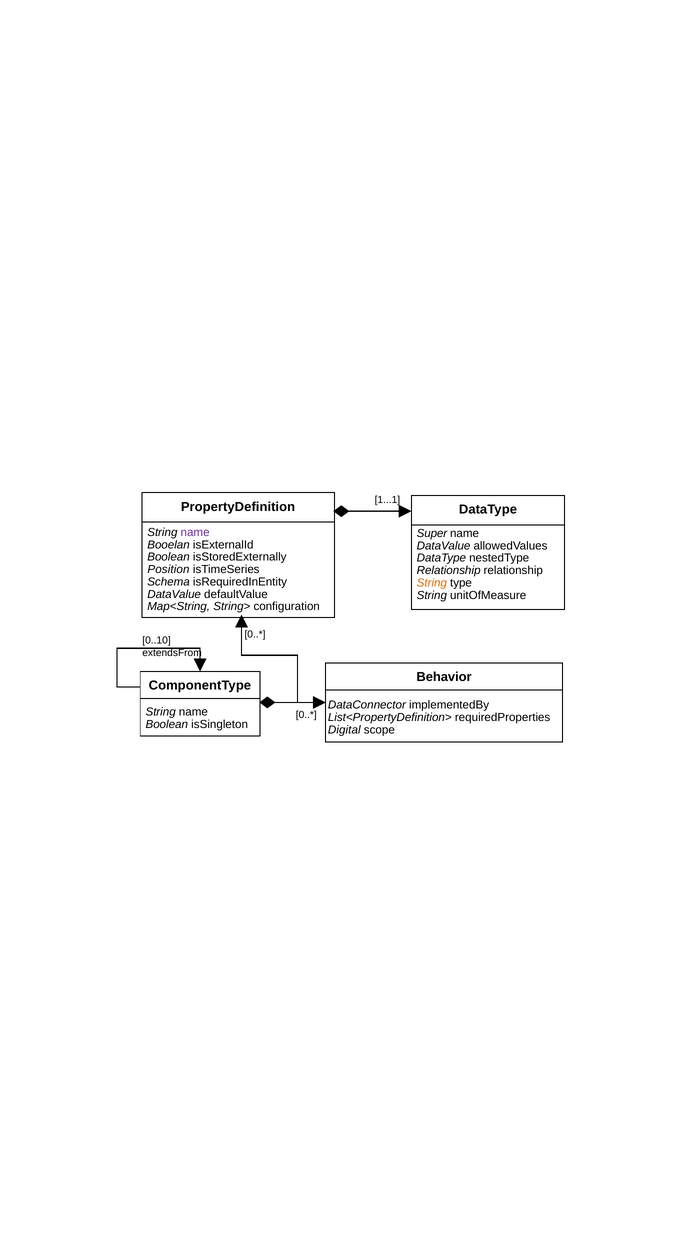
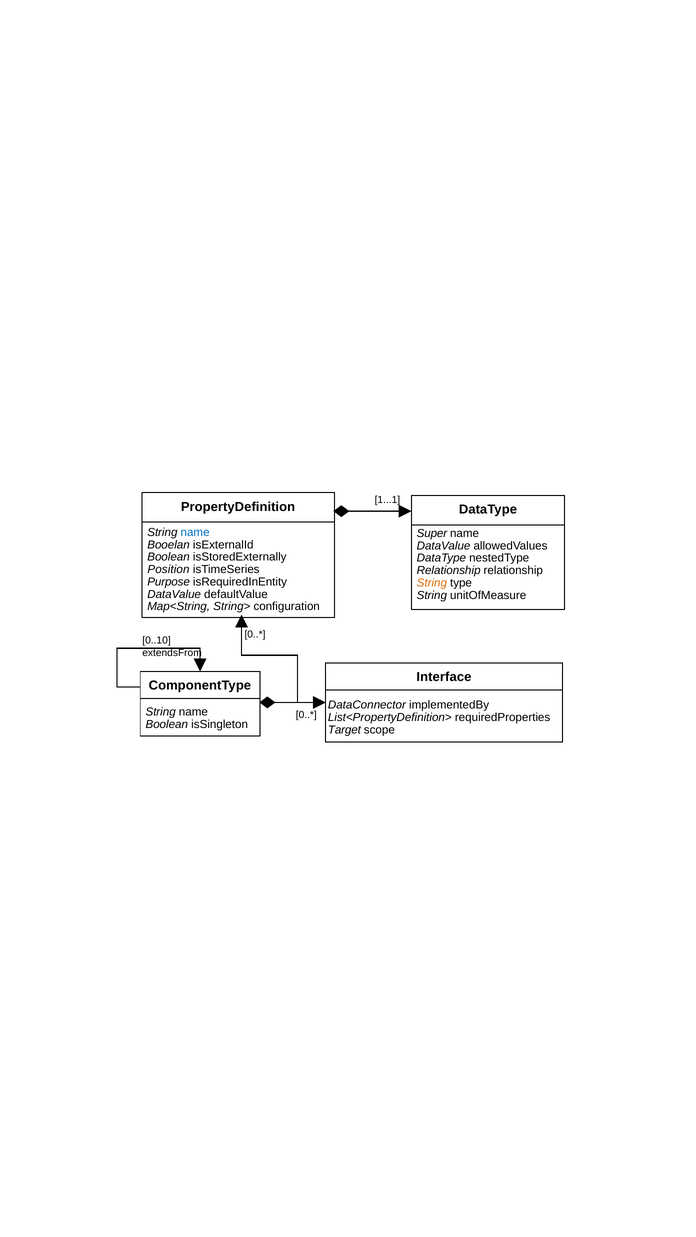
name colour: purple -> blue (195, 533)
Schema: Schema -> Purpose (169, 582)
Behavior: Behavior -> Interface (444, 677)
Digital: Digital -> Target (344, 730)
